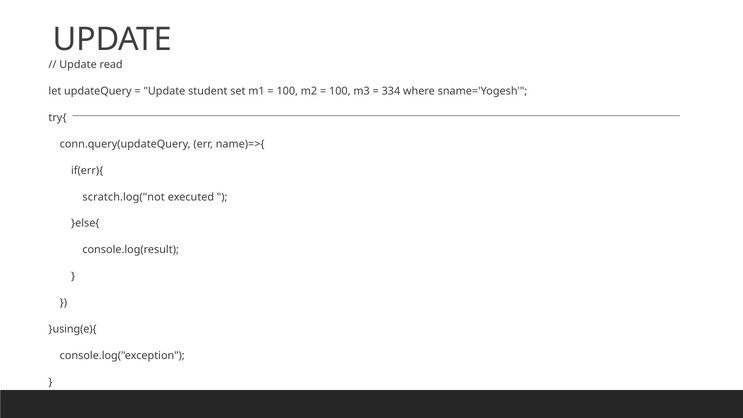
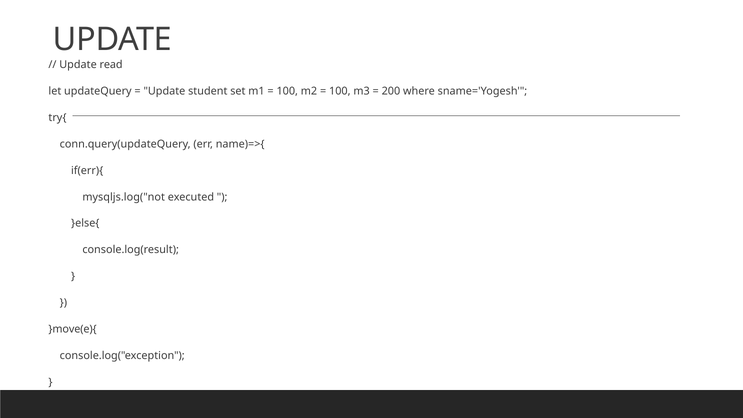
334: 334 -> 200 (391, 91)
scratch.log("not: scratch.log("not -> mysqljs.log("not (124, 197)
}using(e){: }using(e){ -> }move(e){ (73, 329)
